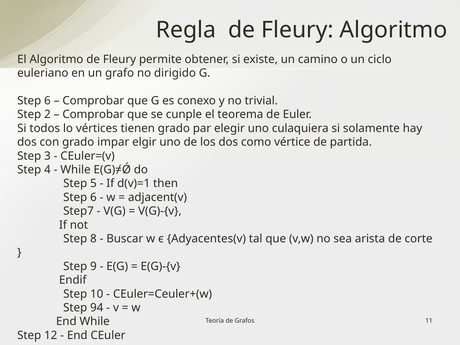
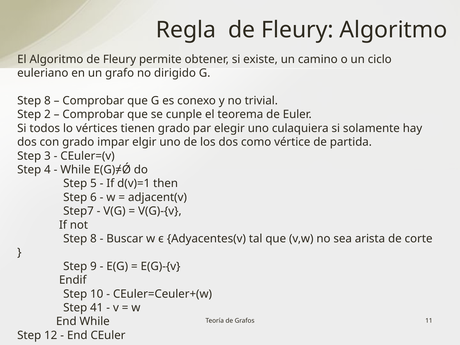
6: 6 -> 8 (47, 101)
94: 94 -> 41 (97, 308)
